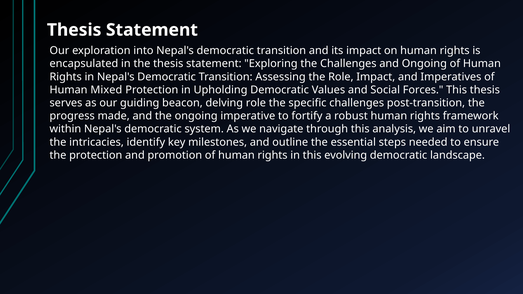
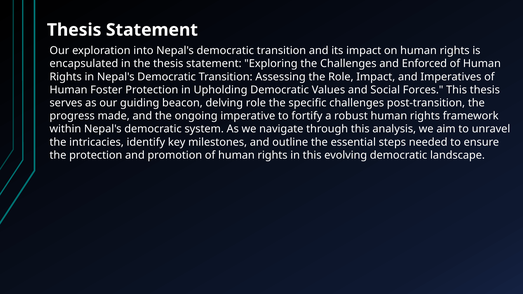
and Ongoing: Ongoing -> Enforced (424, 64)
Mixed: Mixed -> Foster (106, 90)
